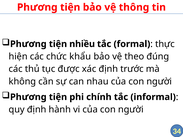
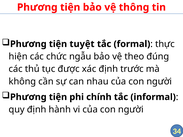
nhiều: nhiều -> tuyệt (82, 44)
khẩu: khẩu -> ngẫu (80, 57)
